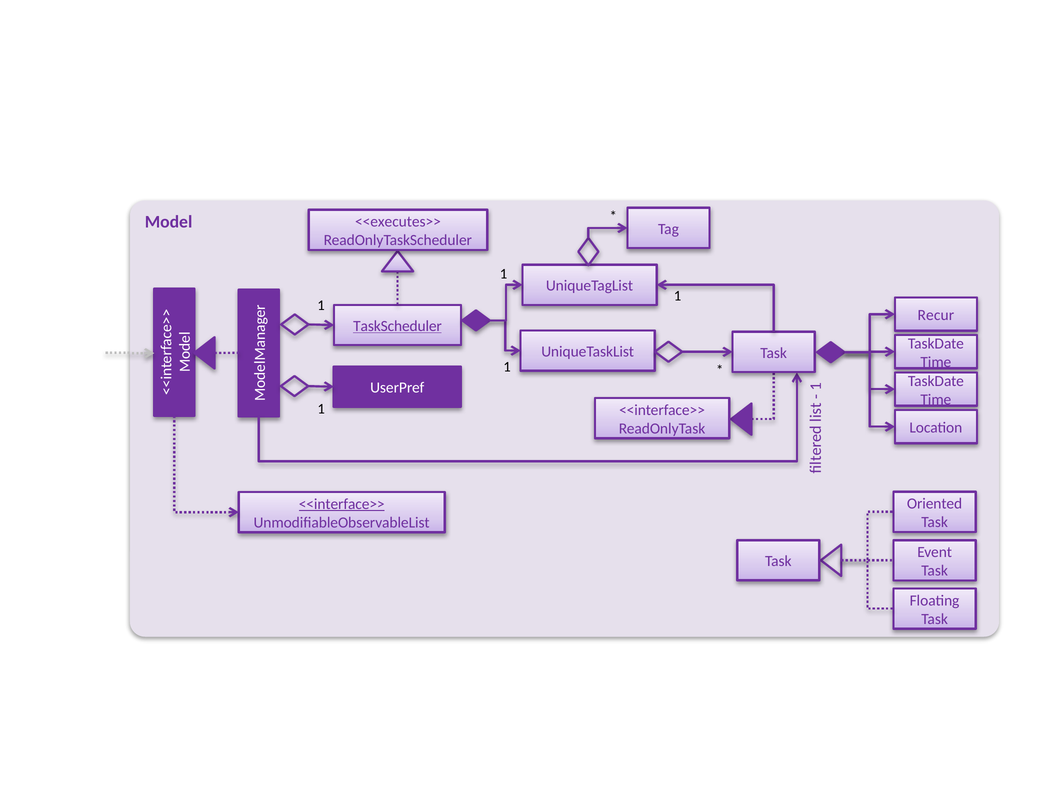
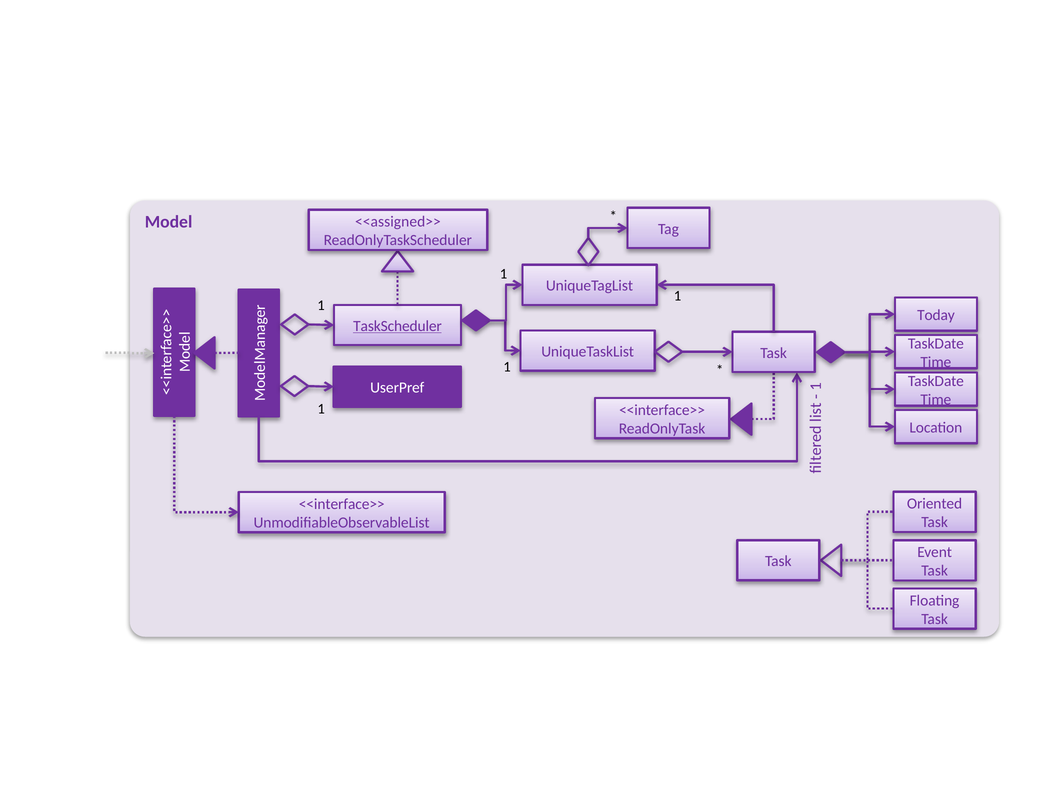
<<executes>>: <<executes>> -> <<assigned>> (398, 222)
Recur: Recur -> Today (936, 315)
<<interface>> underline: present -> none (342, 504)
